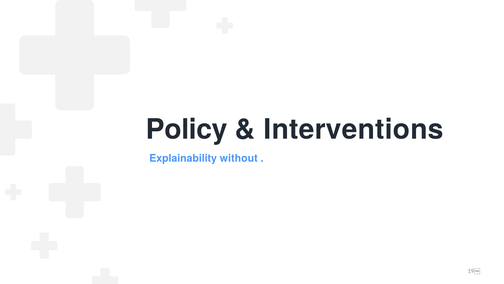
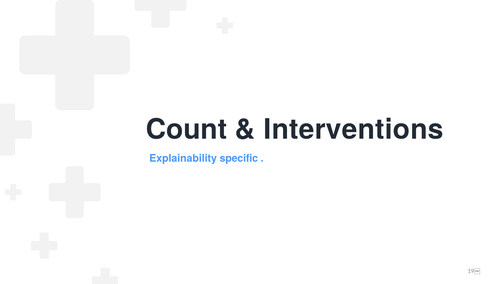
Policy: Policy -> Count (187, 129)
without: without -> specific (239, 158)
